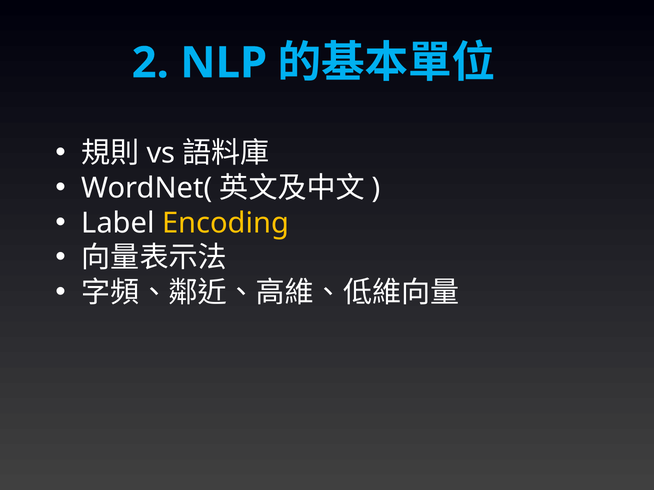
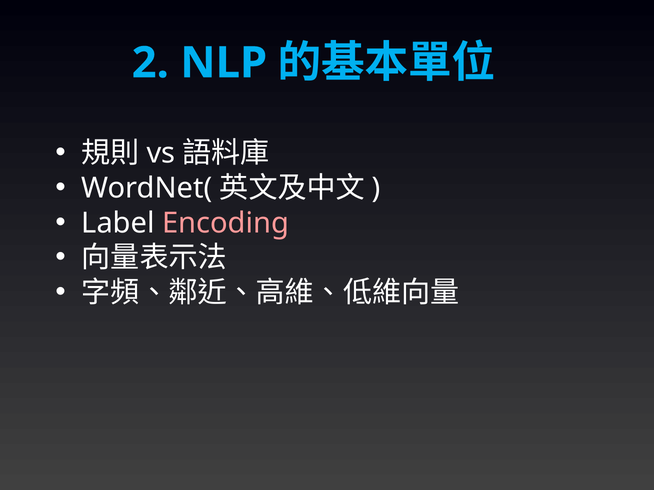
Encoding colour: yellow -> pink (226, 223)
